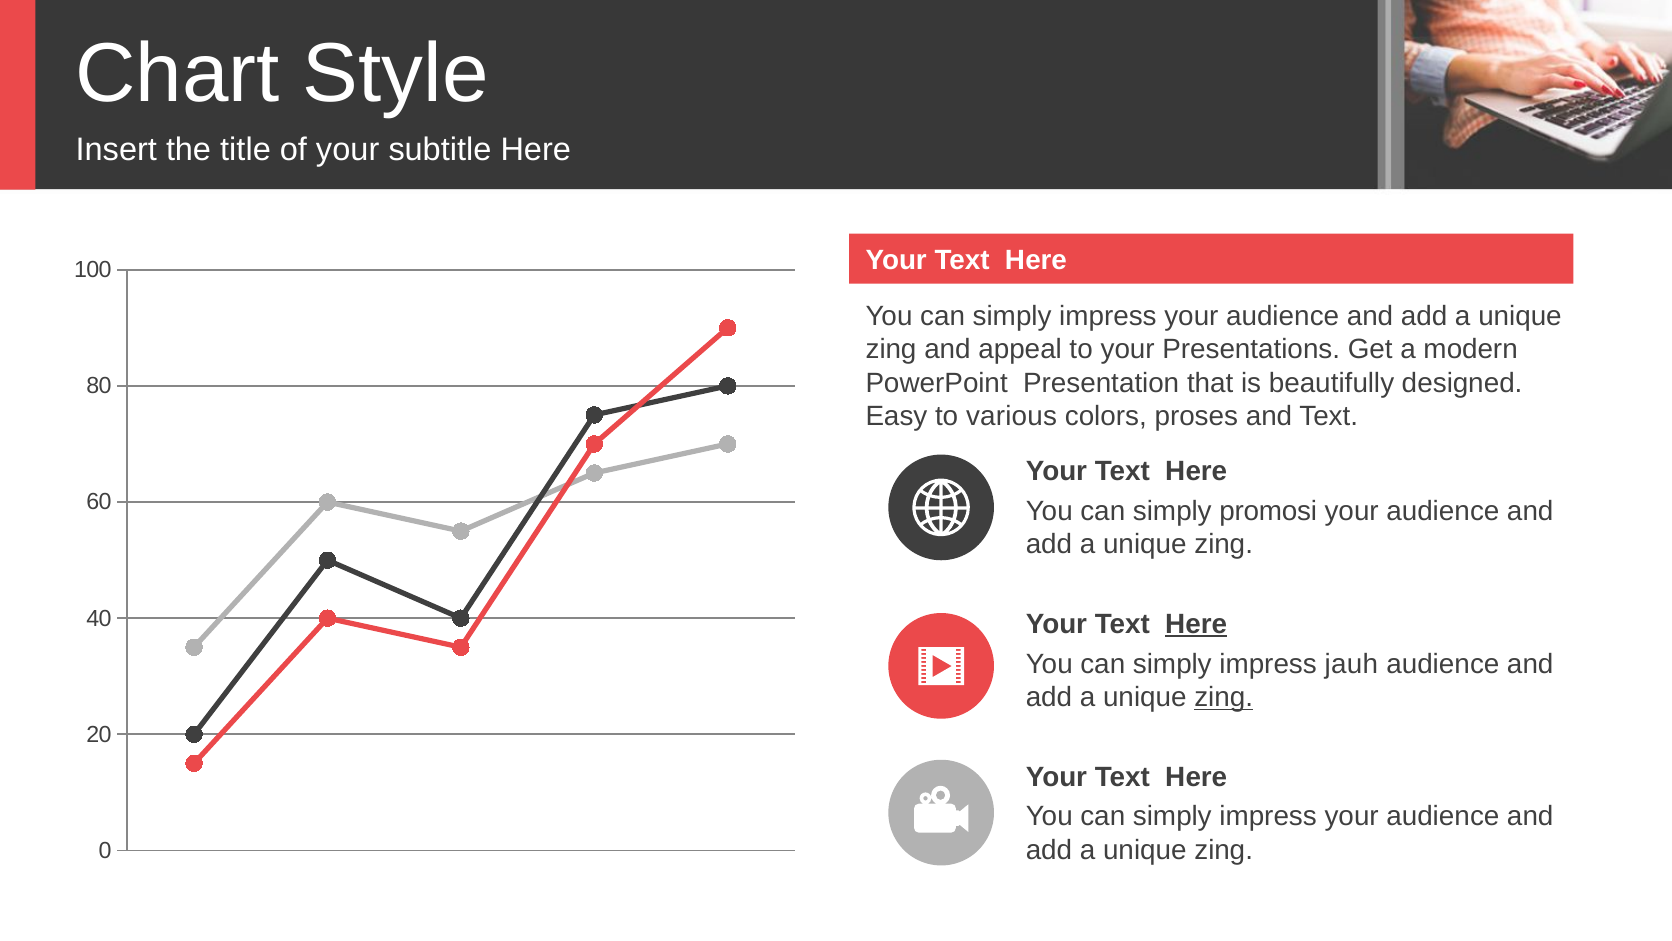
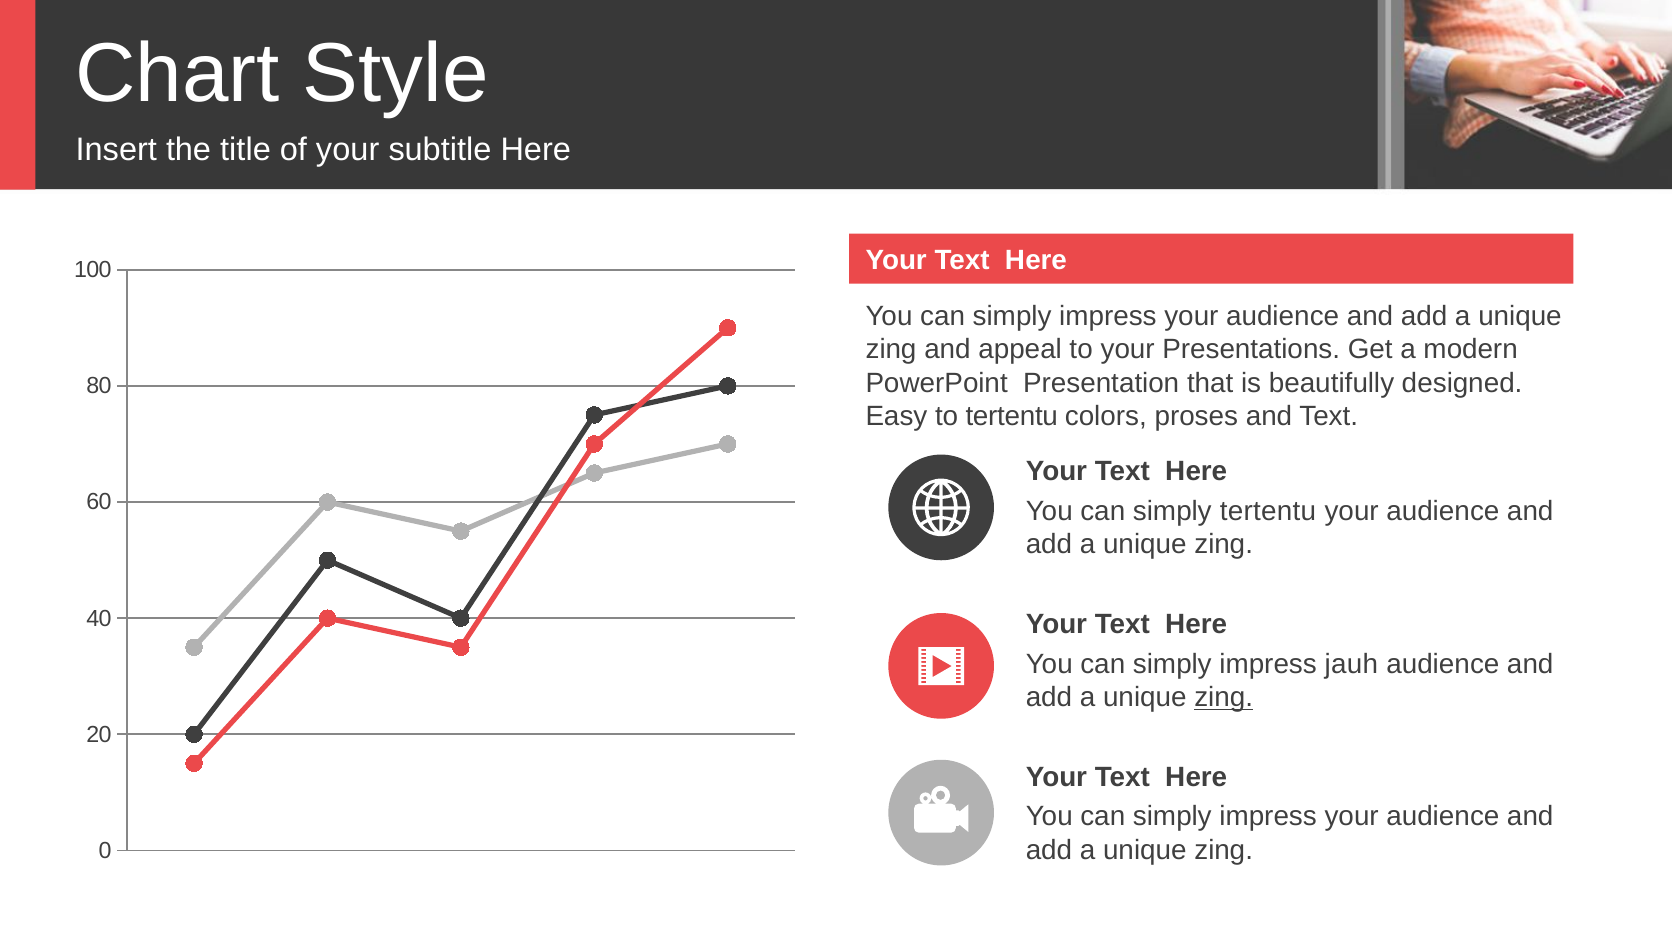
to various: various -> tertentu (1012, 416)
simply promosi: promosi -> tertentu (1268, 511)
Here underline: present -> none (1196, 624)
